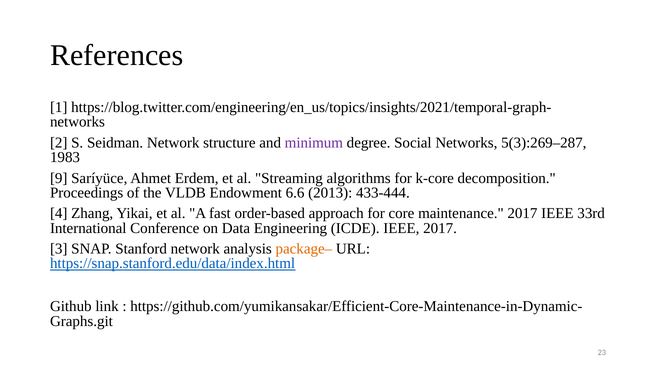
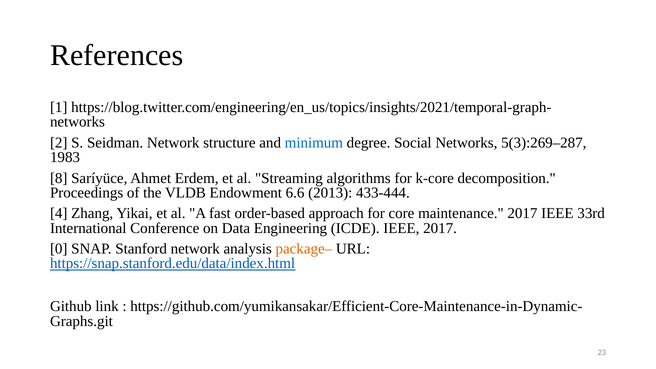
minimum colour: purple -> blue (314, 143)
9: 9 -> 8 (59, 178)
3: 3 -> 0 (59, 249)
